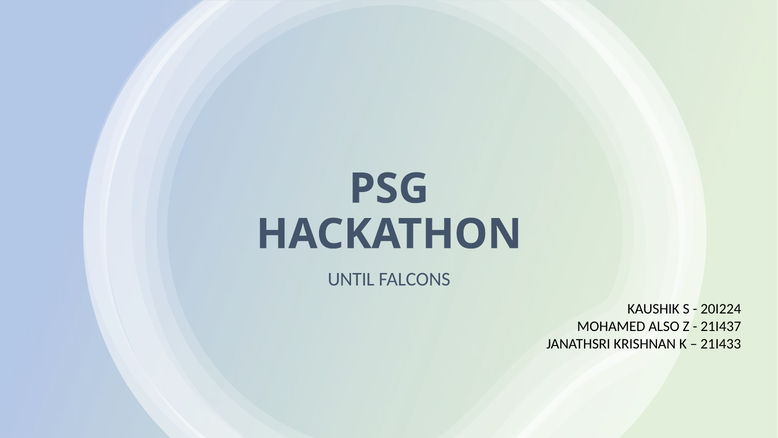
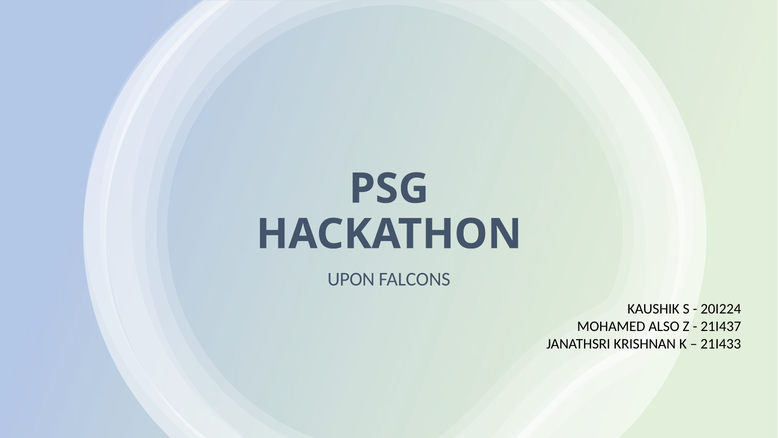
UNTIL: UNTIL -> UPON (351, 279)
